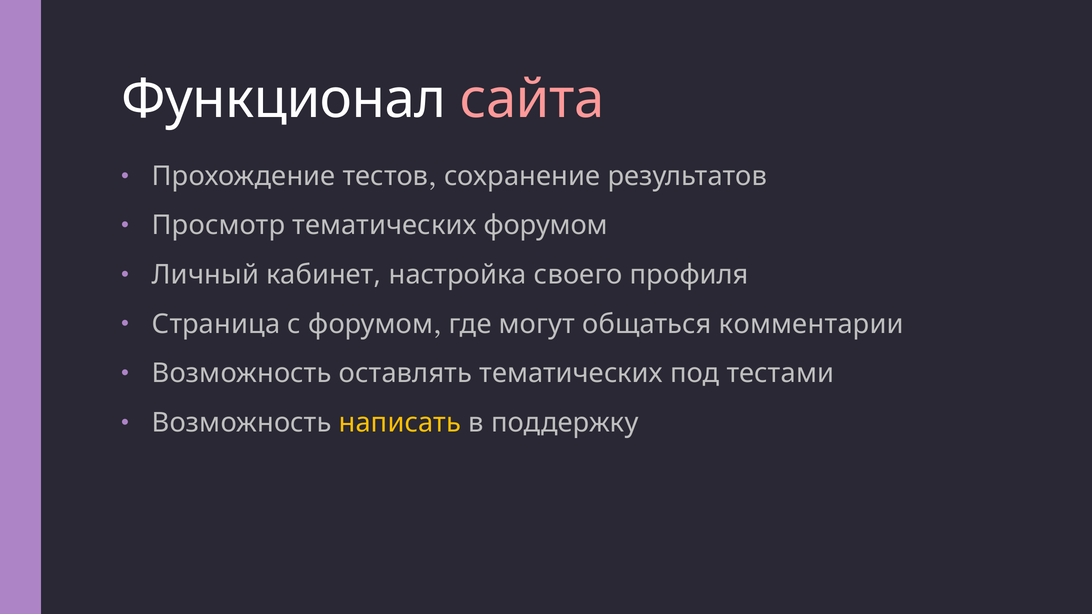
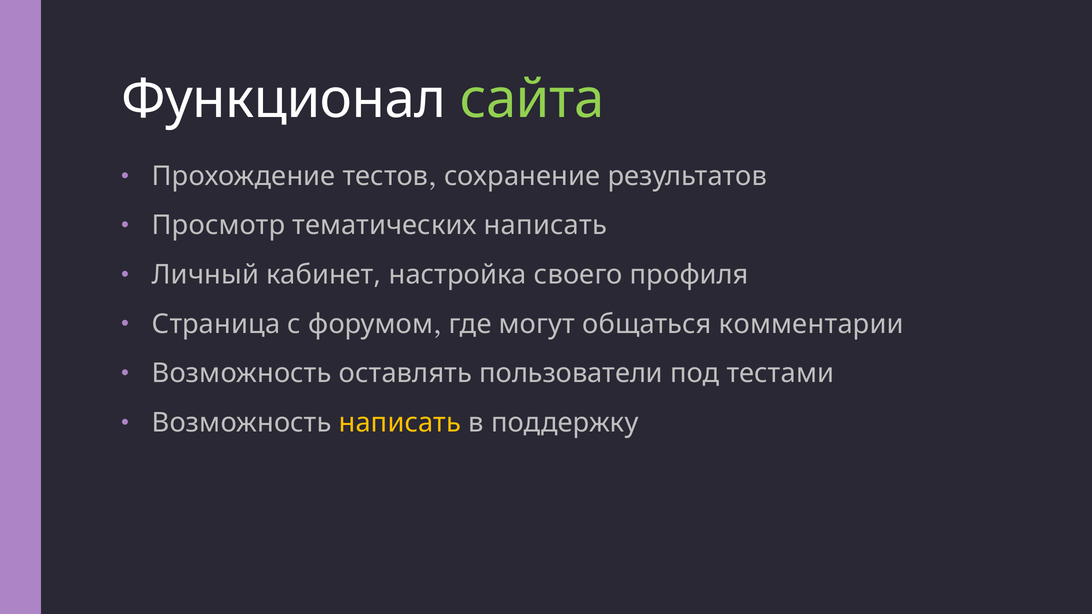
сайта colour: pink -> light green (532, 99)
тематических форумом: форумом -> написать (546, 226)
оставлять тематических: тематических -> пользователи (571, 374)
